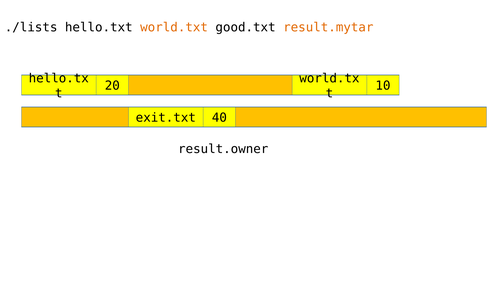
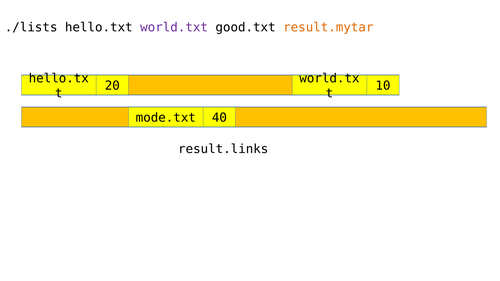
world.txt colour: orange -> purple (174, 27)
exit.txt: exit.txt -> mode.txt (166, 118)
result.owner: result.owner -> result.links (223, 149)
